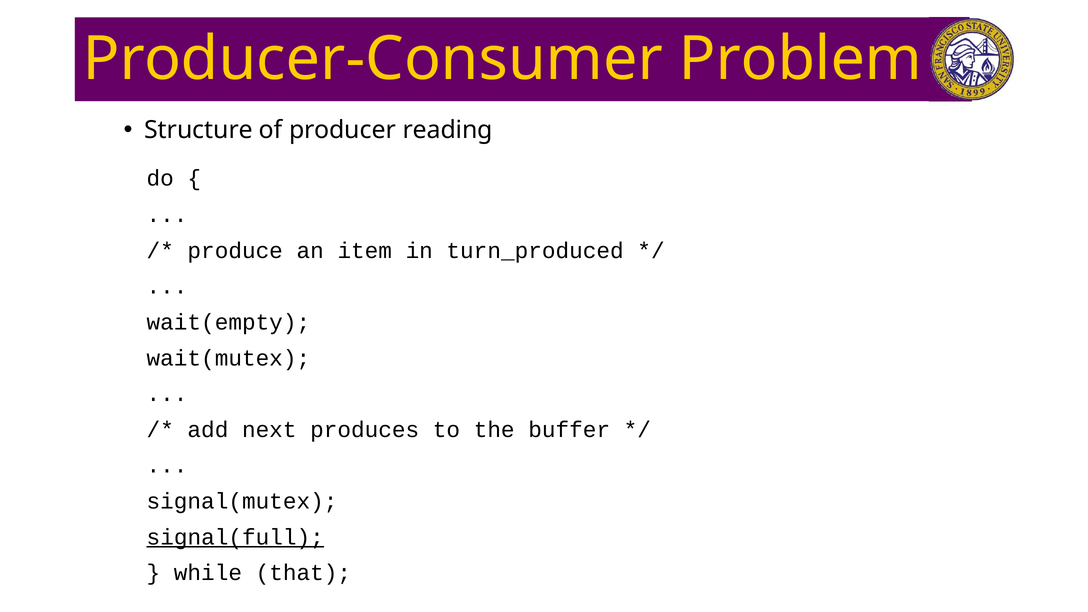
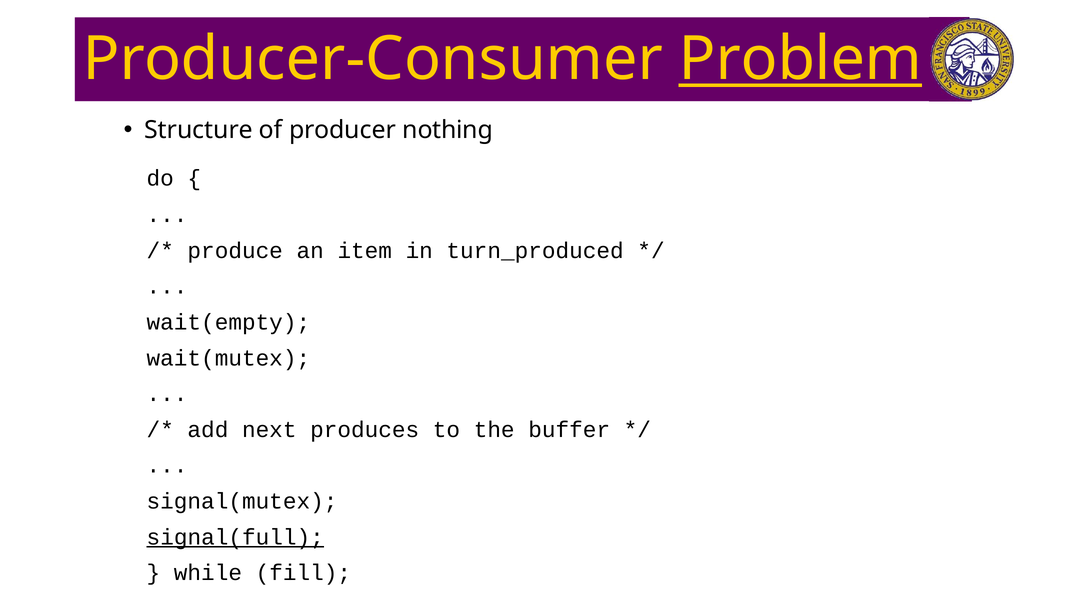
Problem underline: none -> present (800, 59)
reading: reading -> nothing (448, 130)
that: that -> fill (303, 573)
